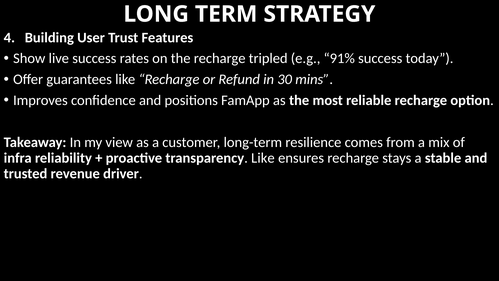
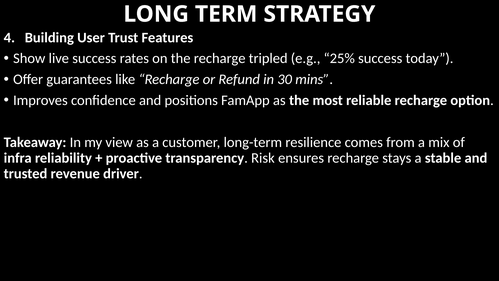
91%: 91% -> 25% (339, 58)
transparency Like: Like -> Risk (263, 158)
